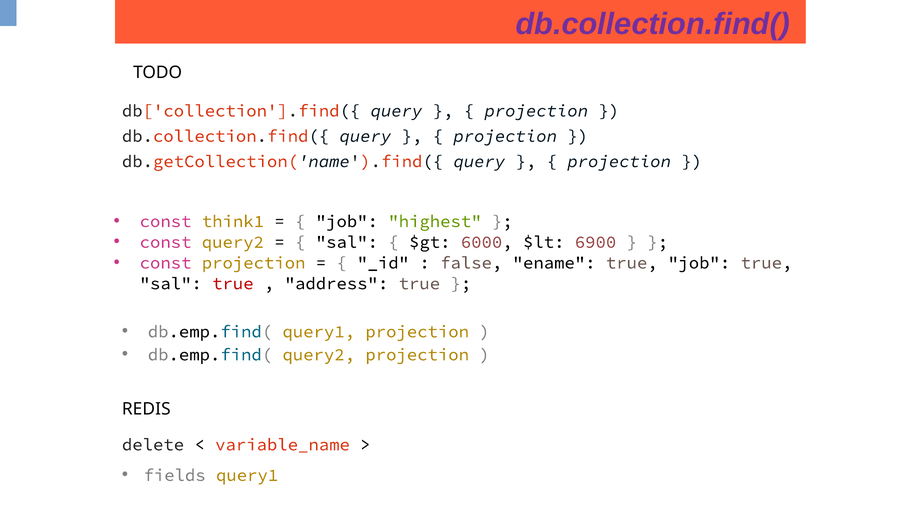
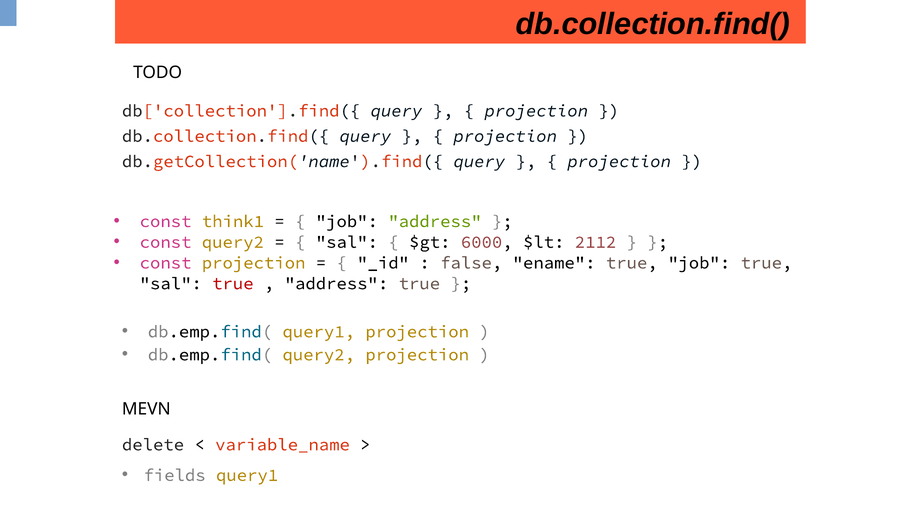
db.collection.find( colour: purple -> black (653, 24)
job highest: highest -> address (435, 221)
6900: 6900 -> 2112 (596, 242)
REDIS: REDIS -> MEVN (146, 409)
